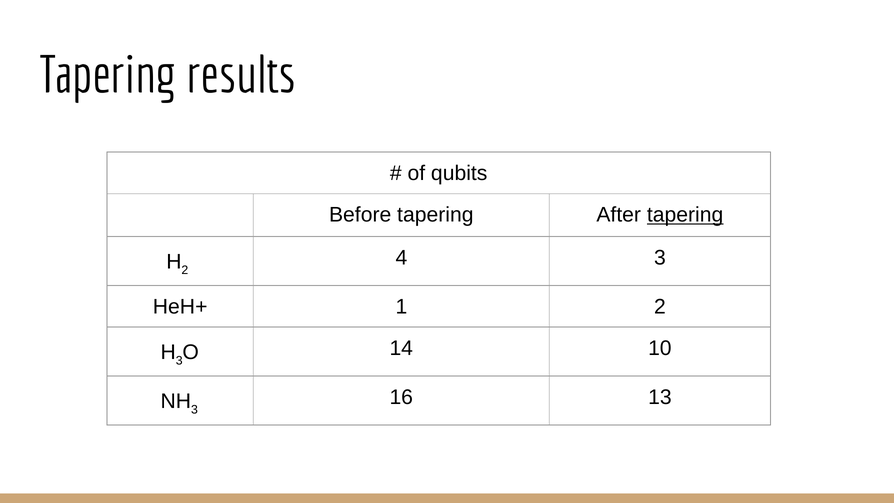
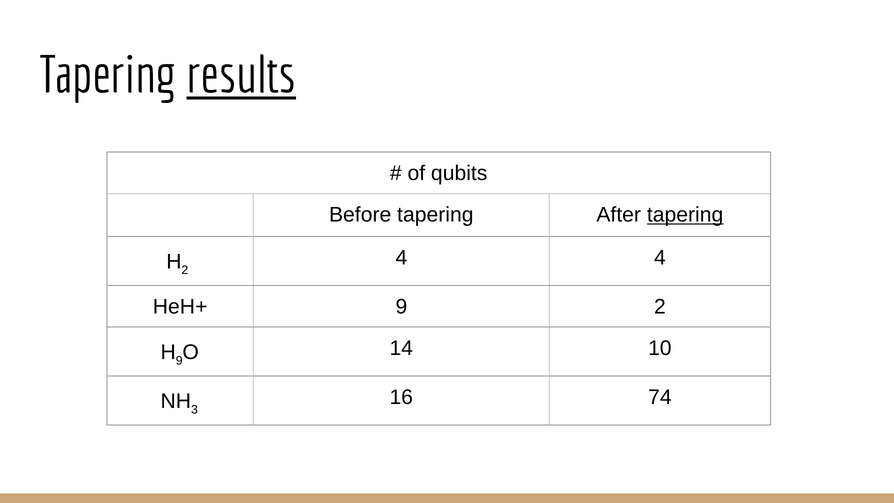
results underline: none -> present (241, 76)
4 3: 3 -> 4 (660, 258)
HeH+ 1: 1 -> 9 (401, 307)
3: 3 -> 9 (179, 360)
13: 13 -> 74 (660, 397)
